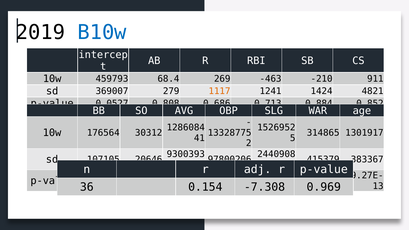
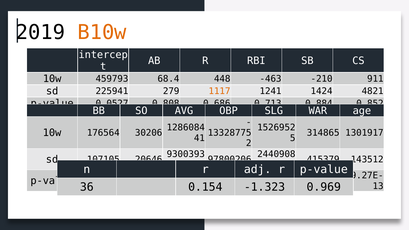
B10w colour: blue -> orange (102, 32)
269: 269 -> 448 (222, 79)
369007: 369007 -> 225941 (112, 91)
30312: 30312 -> 30206 (149, 133)
383367: 383367 -> 143512 (367, 160)
-7.308: -7.308 -> -1.323 (265, 187)
